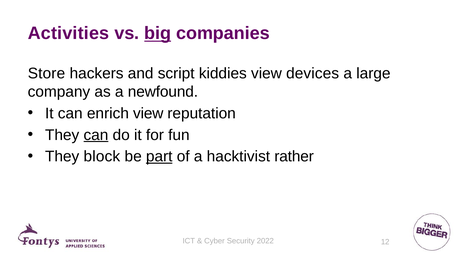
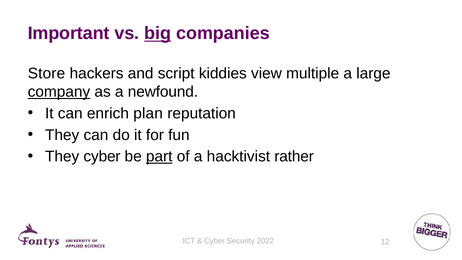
Activities: Activities -> Important (69, 33)
devices: devices -> multiple (313, 73)
company underline: none -> present (59, 92)
enrich view: view -> plan (148, 113)
can underline: present -> none (96, 135)
They block: block -> cyber (102, 156)
